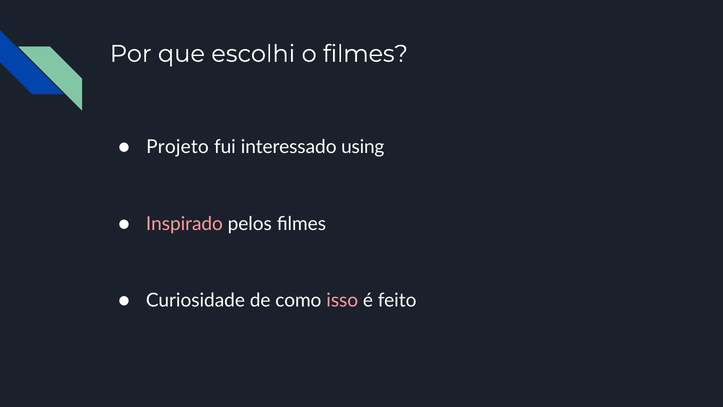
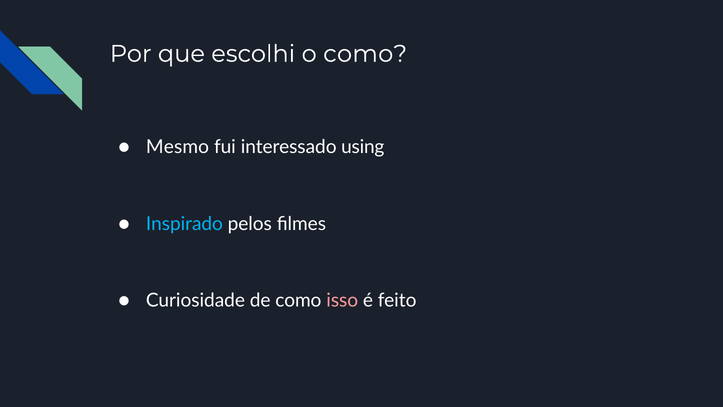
o filmes: filmes -> como (365, 54)
Projeto: Projeto -> Mesmo (177, 147)
Inspirado colour: pink -> light blue (184, 224)
